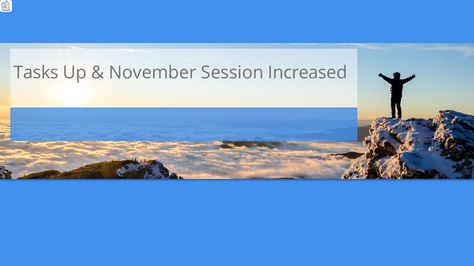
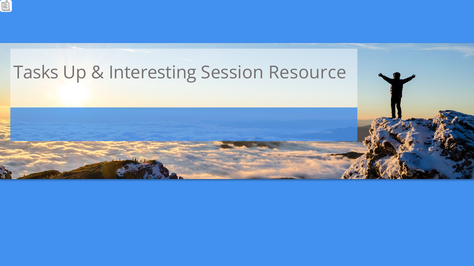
November: November -> Interesting (153, 73)
Increased: Increased -> Resource (307, 73)
